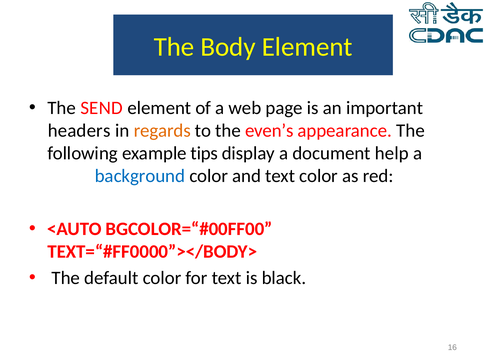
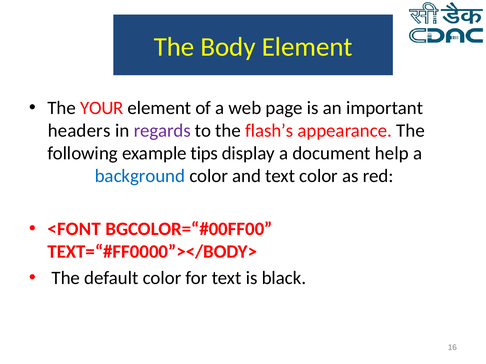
SEND: SEND -> YOUR (102, 108)
regards colour: orange -> purple (162, 131)
even’s: even’s -> flash’s (269, 131)
<AUTO: <AUTO -> <FONT (74, 229)
